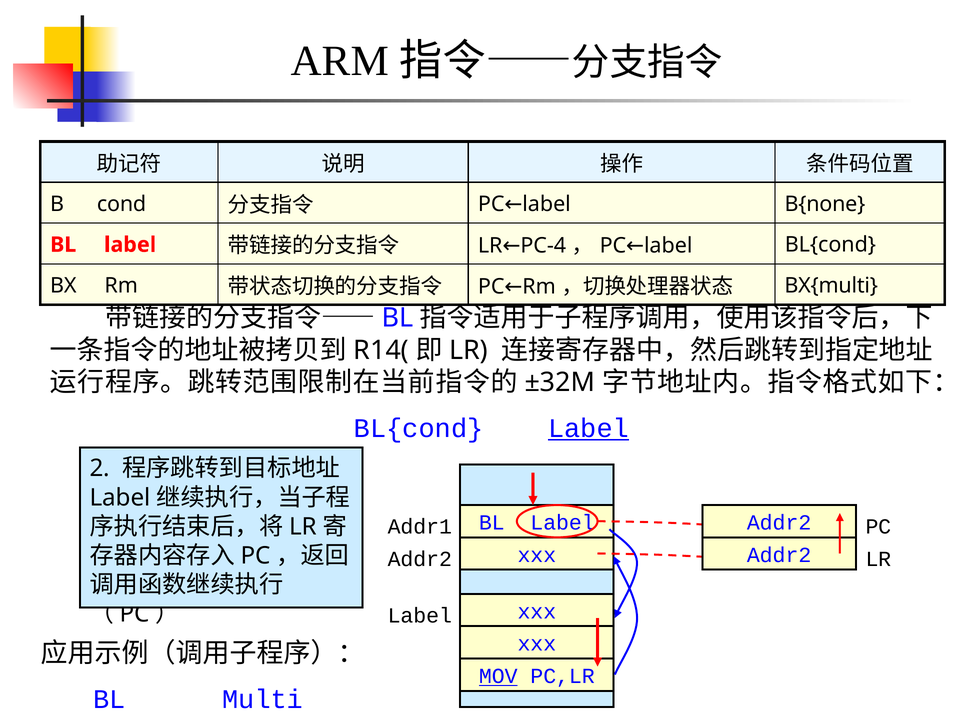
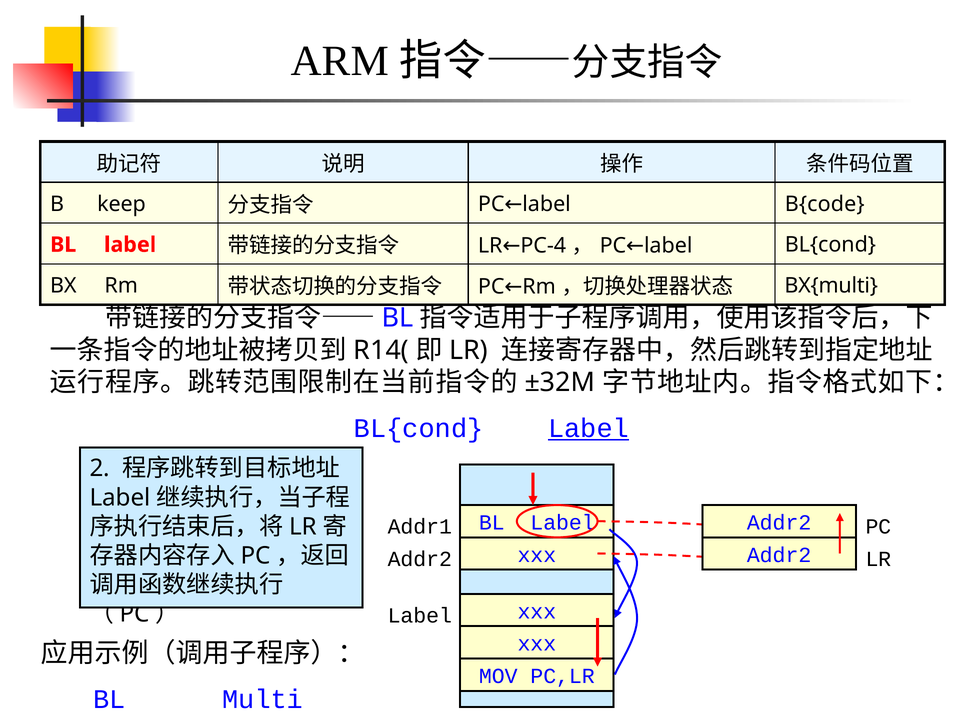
B{none: B{none -> B{code (825, 204)
cond: cond -> keep (122, 204)
MOV underline: present -> none (498, 676)
